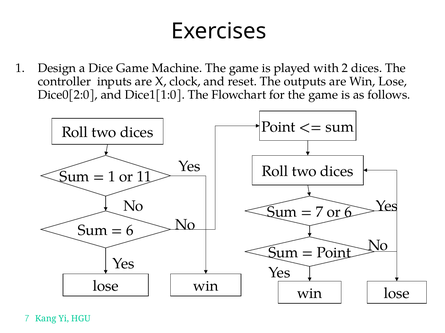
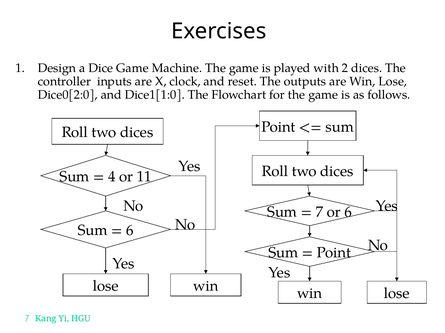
1: 1 -> 4 (112, 177)
